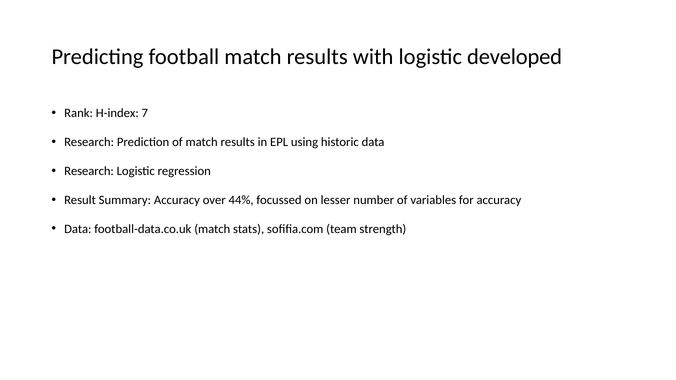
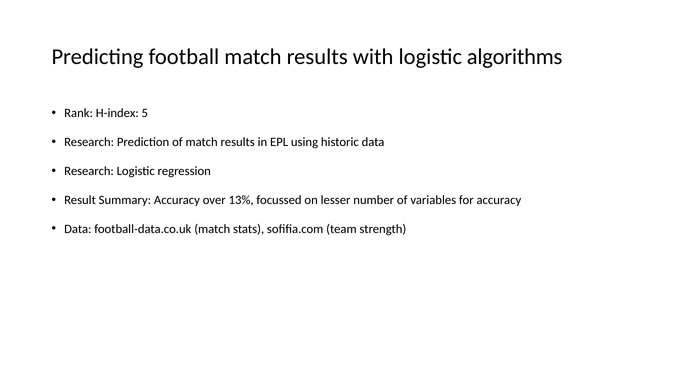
developed: developed -> algorithms (515, 57)
7: 7 -> 5 (145, 113)
44%: 44% -> 13% (241, 200)
